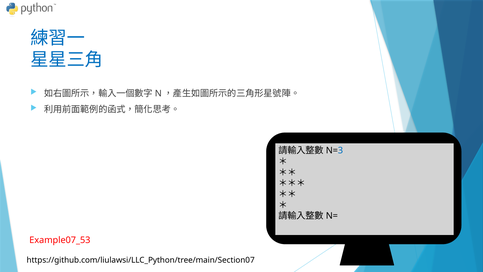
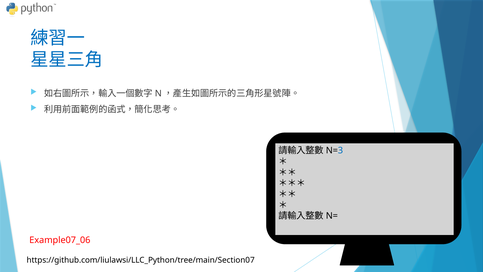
Example07_53: Example07_53 -> Example07_06 (60, 240)
